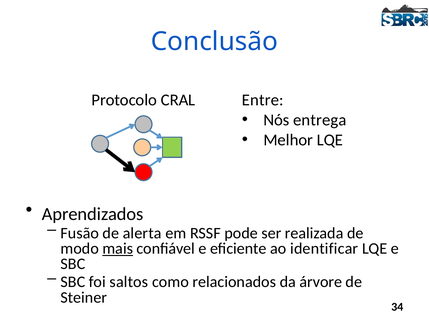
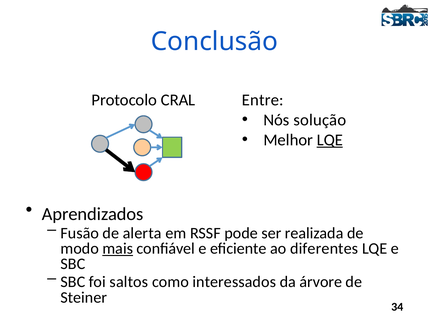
entrega: entrega -> solução (320, 120)
LQE underline: none -> present (330, 140)
identificar: identificar -> diferentes (324, 249)
relacionados: relacionados -> interessados (234, 283)
